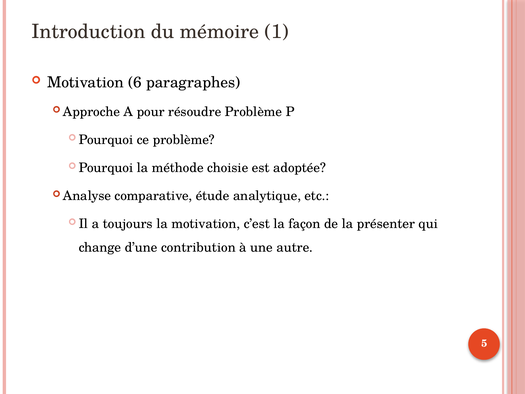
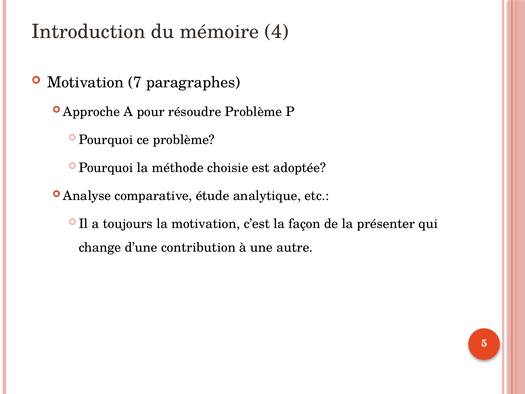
1: 1 -> 4 (277, 32)
6: 6 -> 7 (135, 82)
